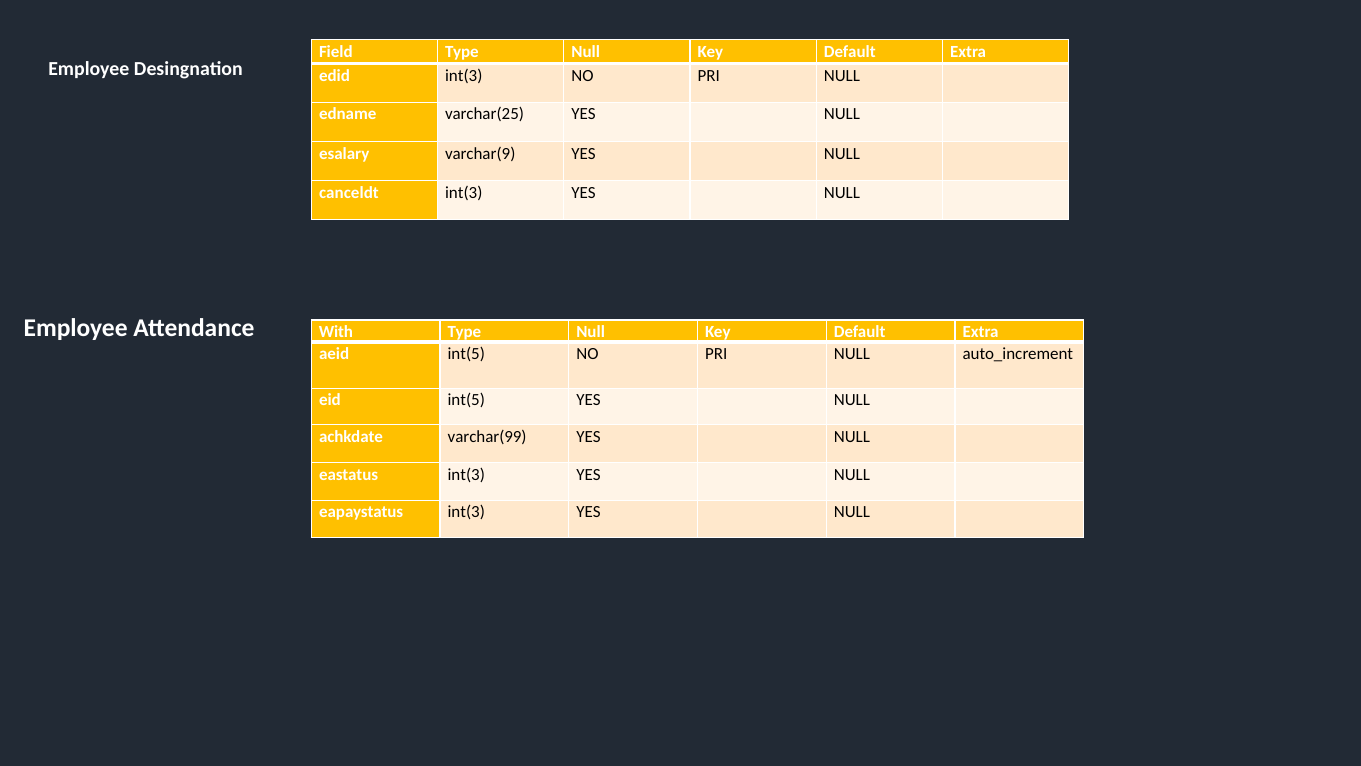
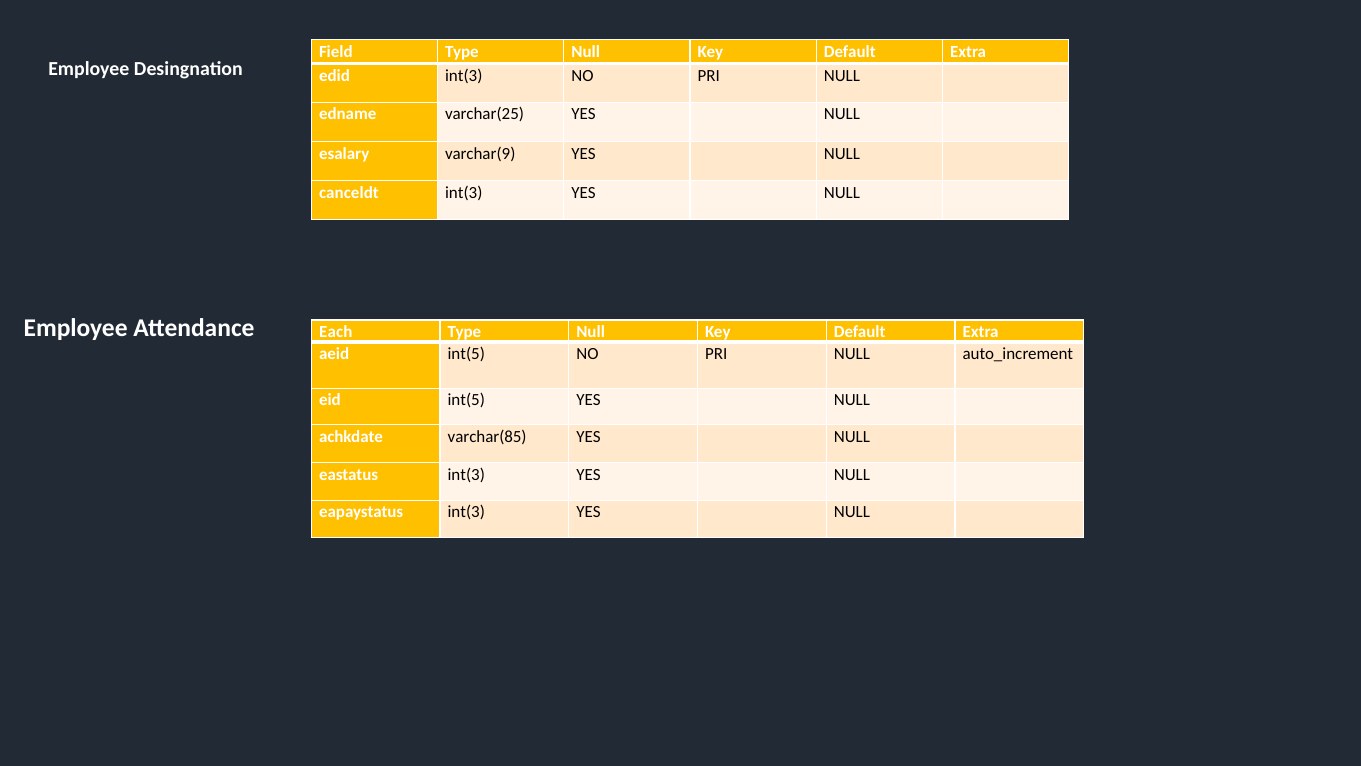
With: With -> Each (336, 332)
varchar(99: varchar(99 -> varchar(85 (487, 436)
